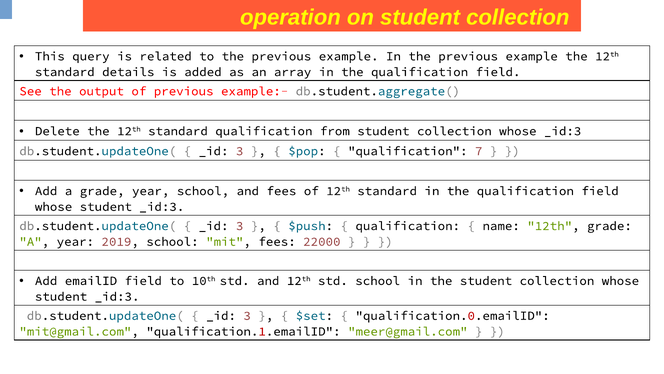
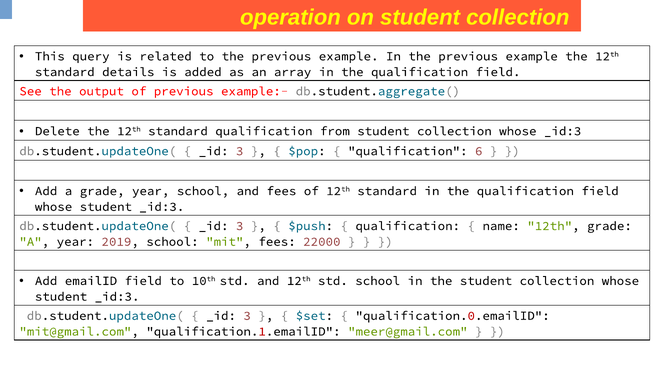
7: 7 -> 6 (479, 151)
